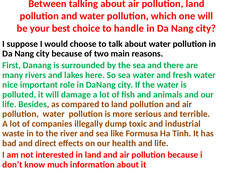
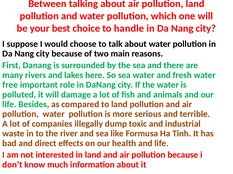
nice: nice -> free (10, 85)
